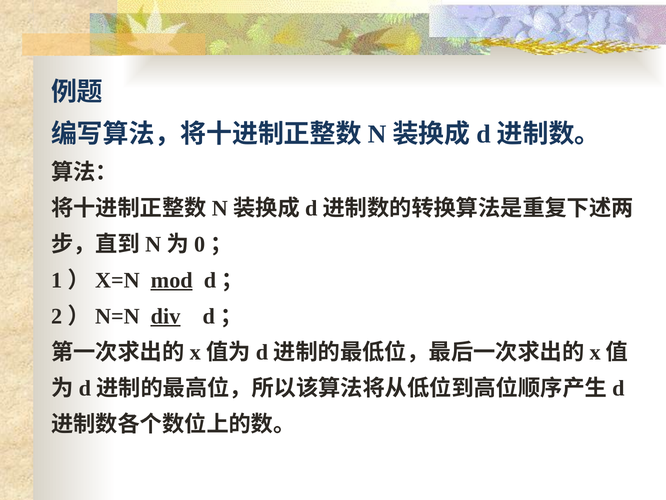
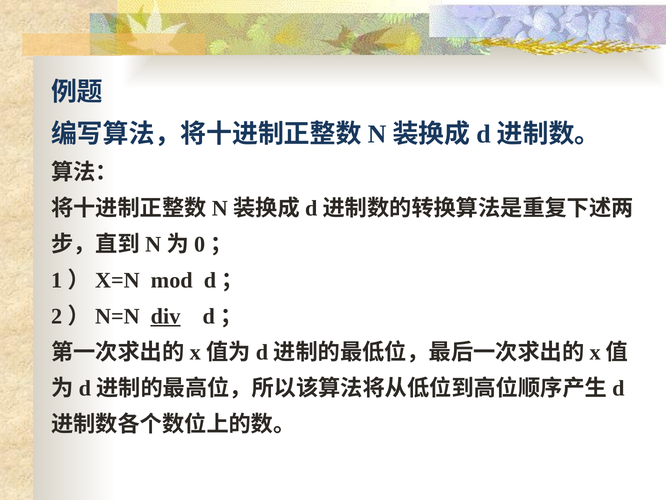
mod underline: present -> none (172, 280)
